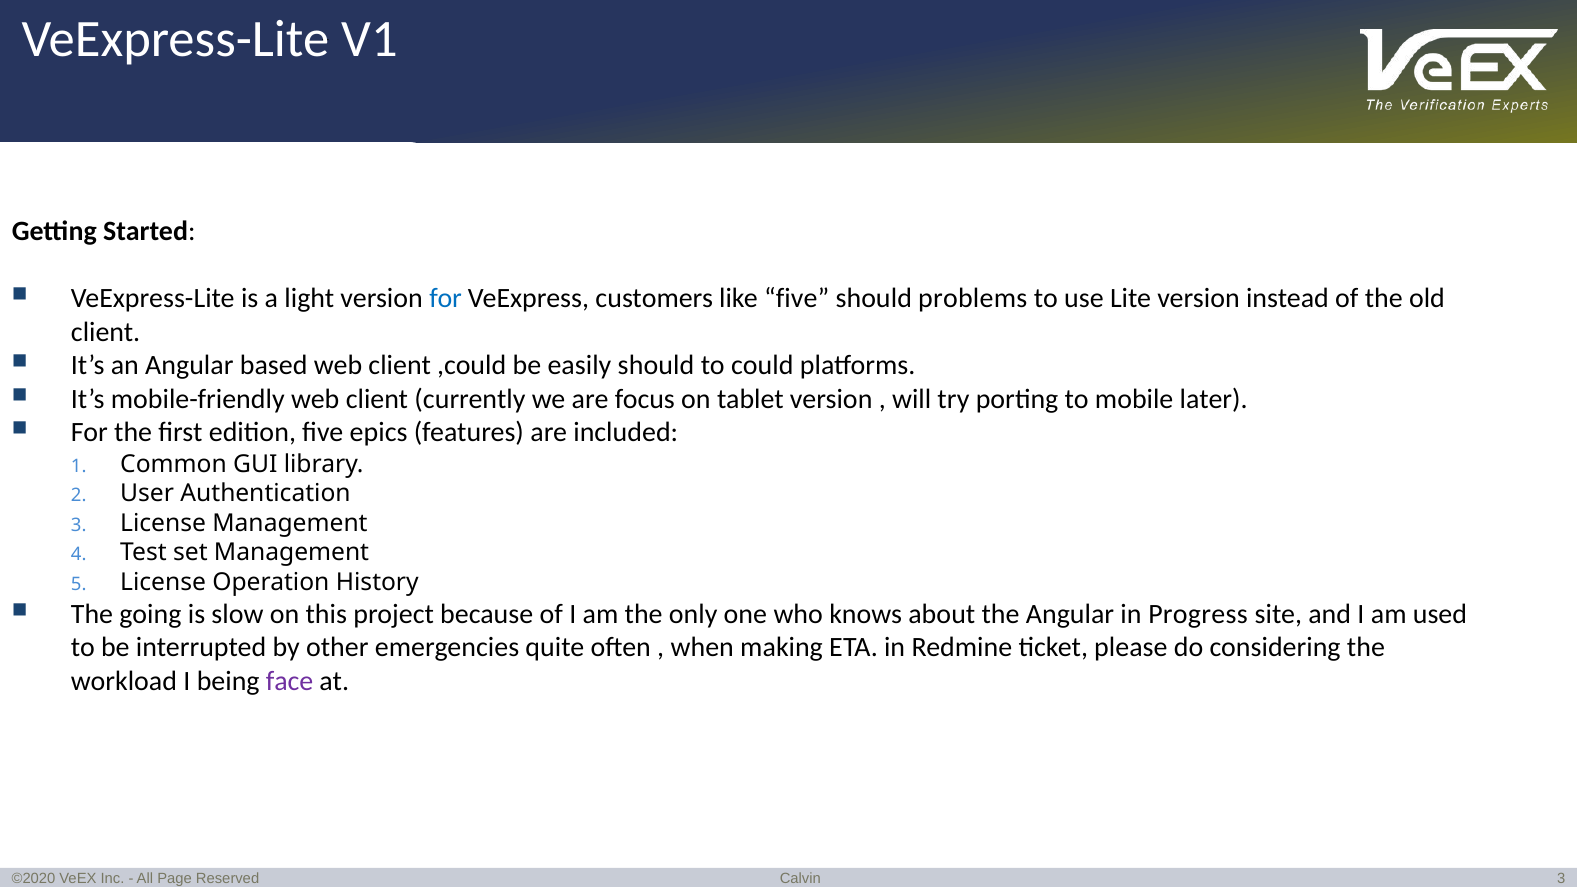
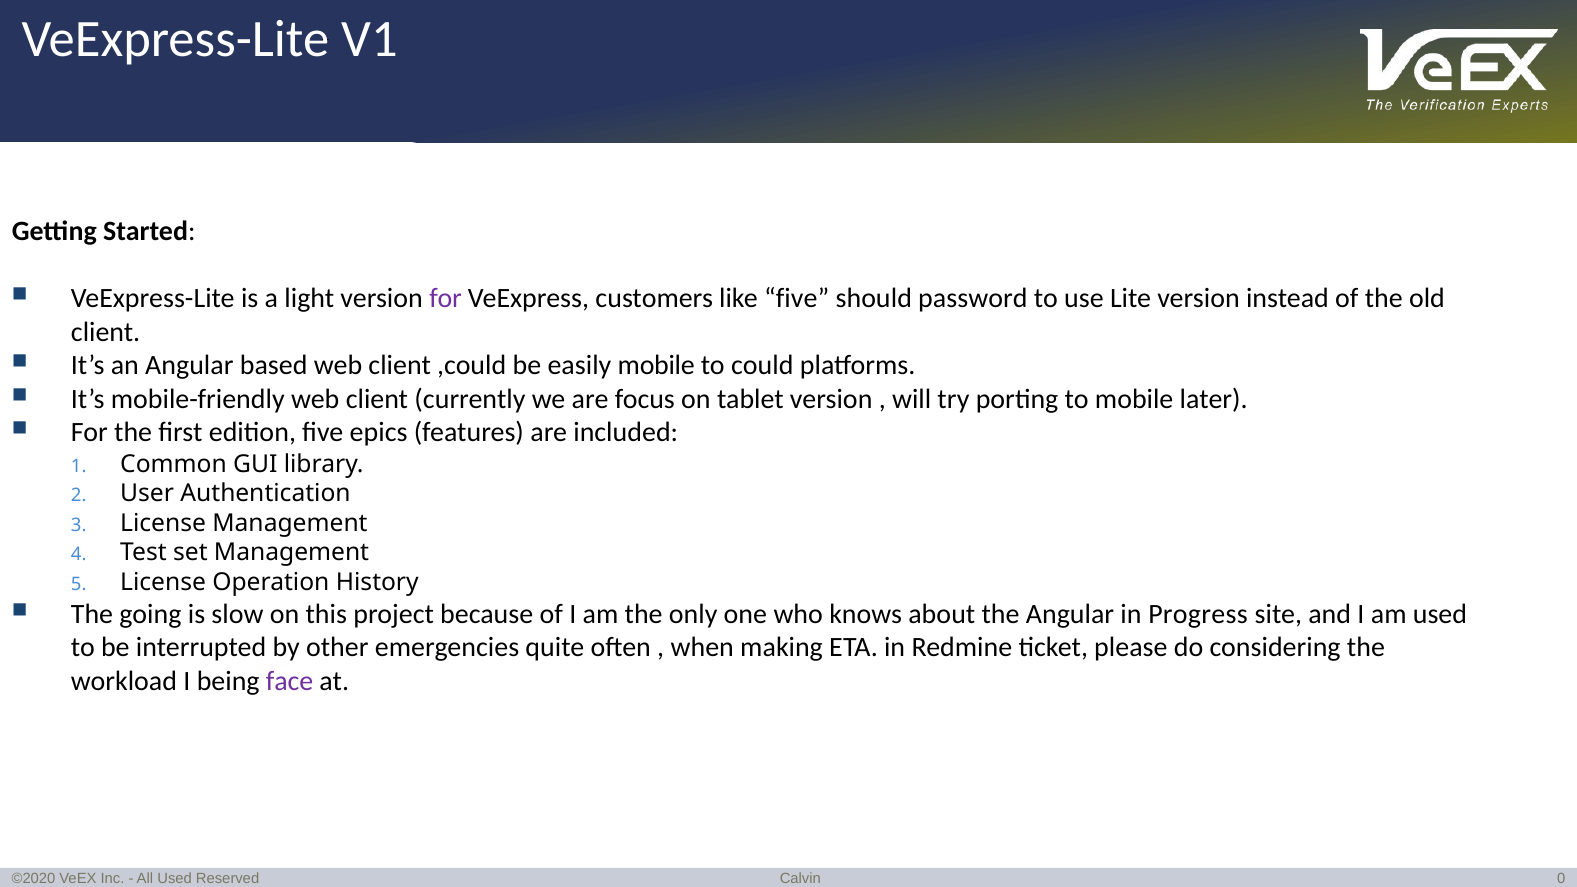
for colour: blue -> purple (446, 299)
problems: problems -> password (973, 299)
easily should: should -> mobile (656, 366)
All Page: Page -> Used (175, 879)
Calvin 3: 3 -> 0 (1561, 879)
